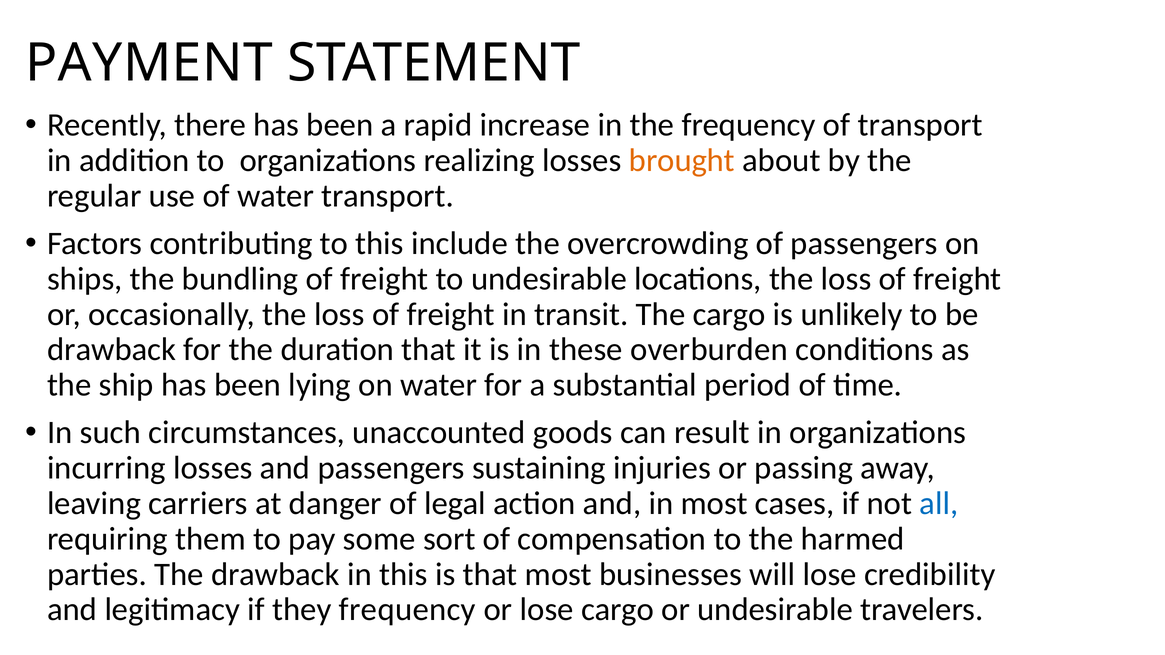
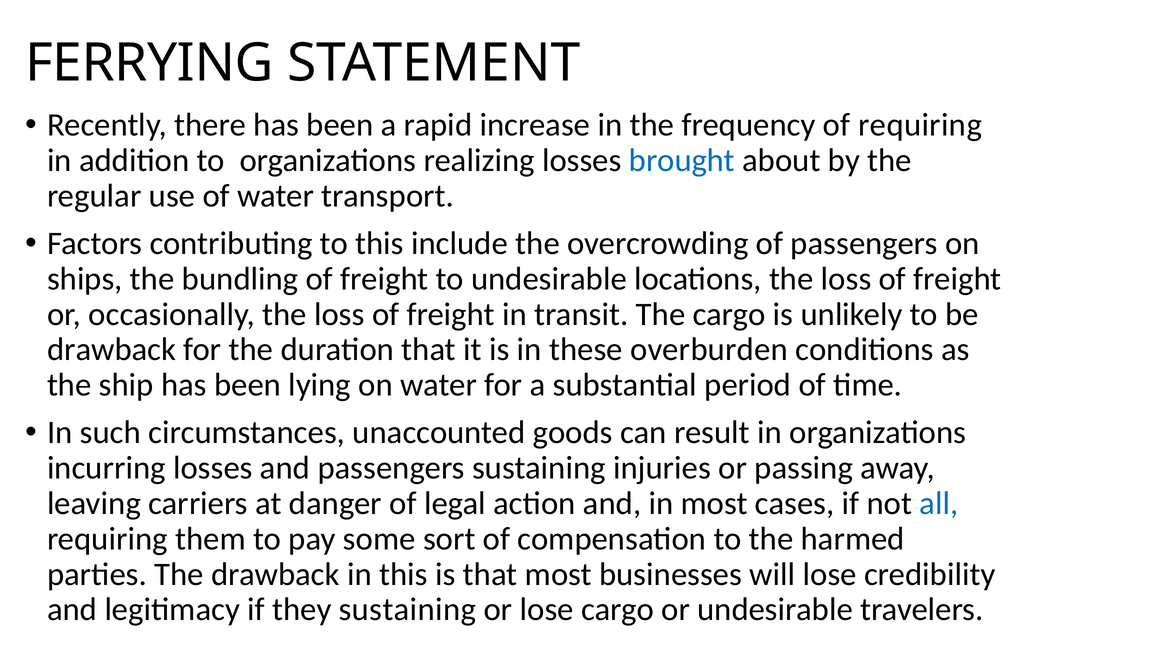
PAYMENT: PAYMENT -> FERRYING (149, 63)
of transport: transport -> requiring (920, 125)
brought colour: orange -> blue (682, 160)
they frequency: frequency -> sustaining (407, 610)
